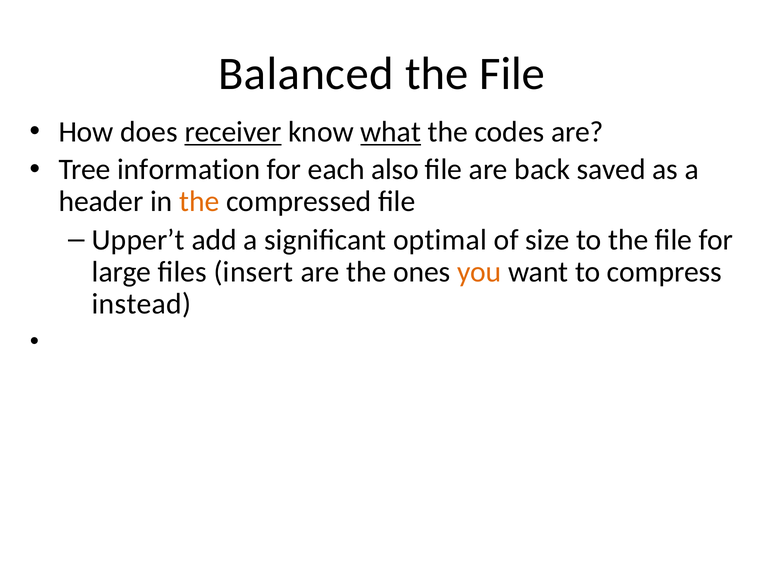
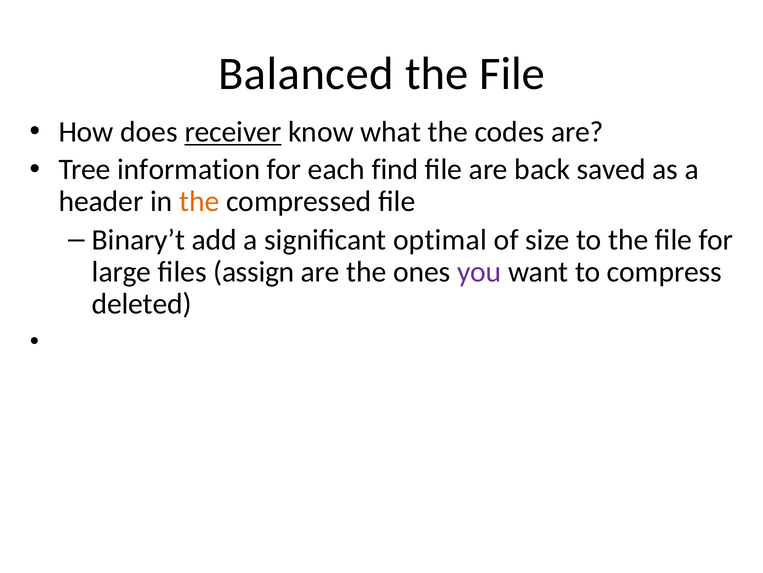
what underline: present -> none (391, 132)
also: also -> find (395, 169)
Upper’t: Upper’t -> Binary’t (138, 239)
insert: insert -> assign (254, 271)
you colour: orange -> purple (479, 271)
instead: instead -> deleted (142, 303)
